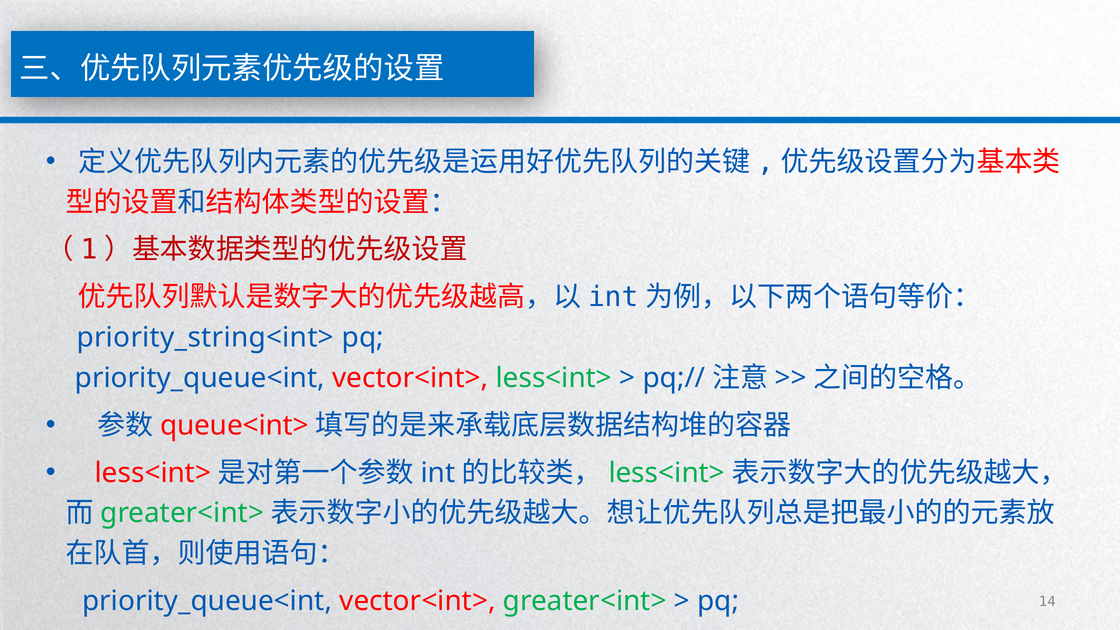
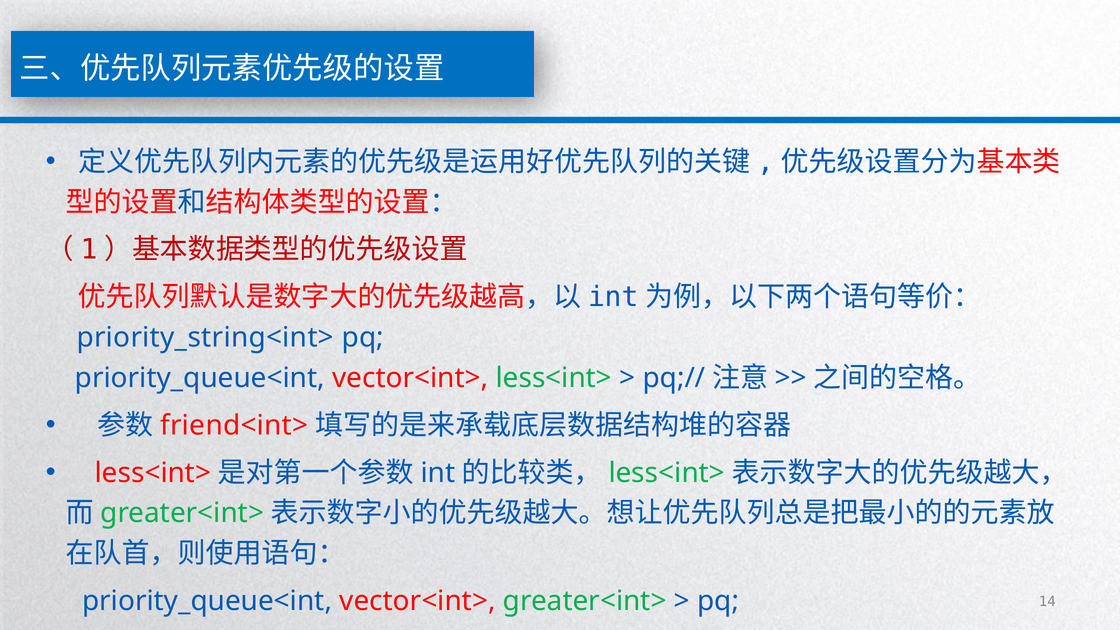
queue<int>: queue<int> -> friend<int> (234, 425)
